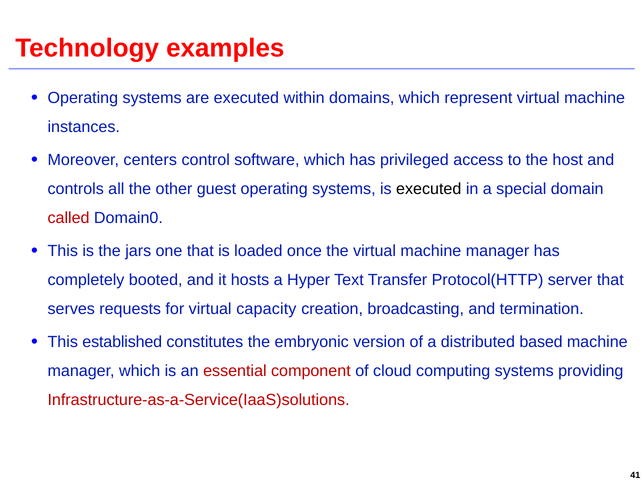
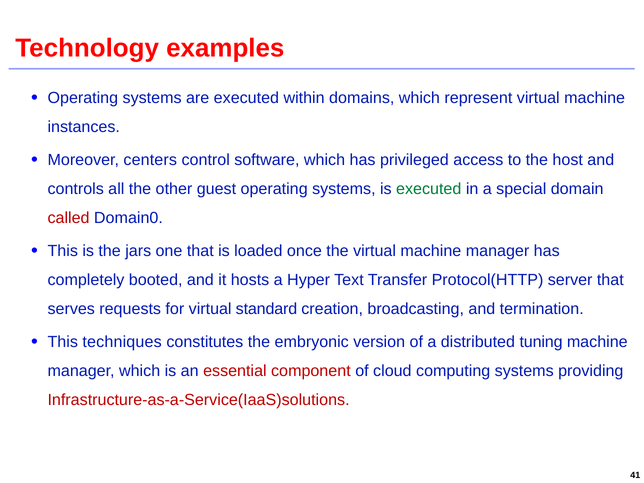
executed colour: black -> green (429, 189)
capacity: capacity -> standard (267, 309)
established: established -> techniques (122, 342)
based: based -> tuning (541, 342)
